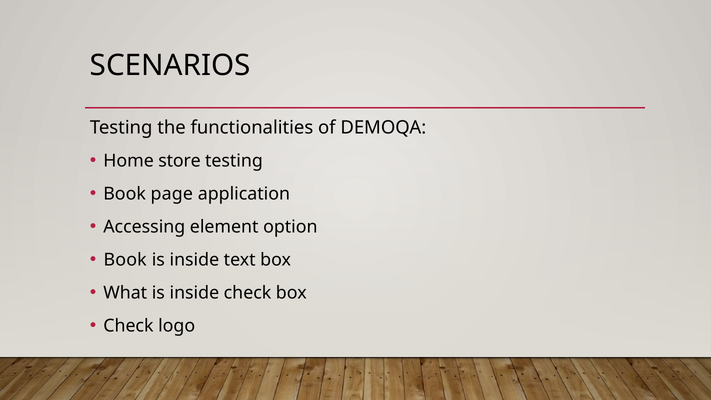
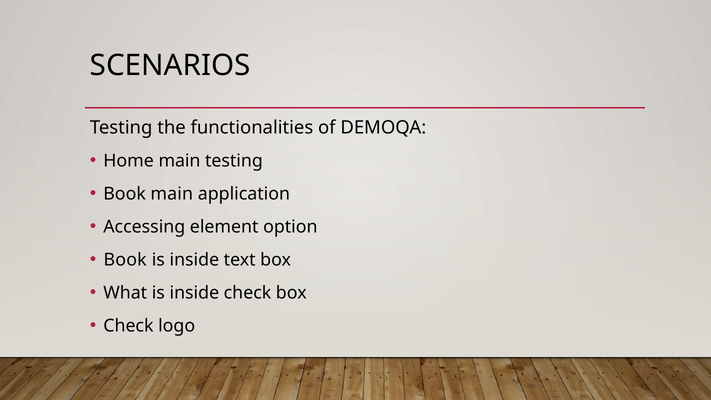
Home store: store -> main (179, 161)
Book page: page -> main (172, 194)
